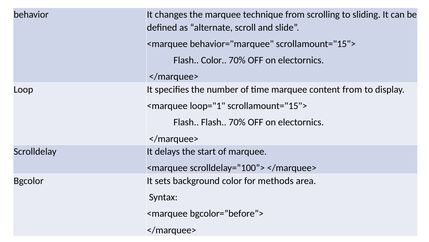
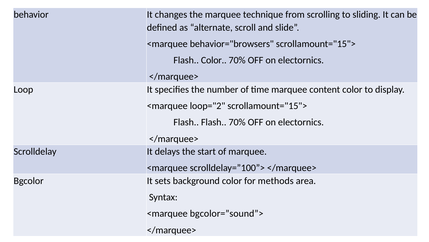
behavior="marquee: behavior="marquee -> behavior="browsers (232, 44)
content from: from -> color (352, 89)
loop="1: loop="1 -> loop="2 (208, 106)
bgcolor=”before”>: bgcolor=”before”> -> bgcolor=”sound”> (227, 213)
